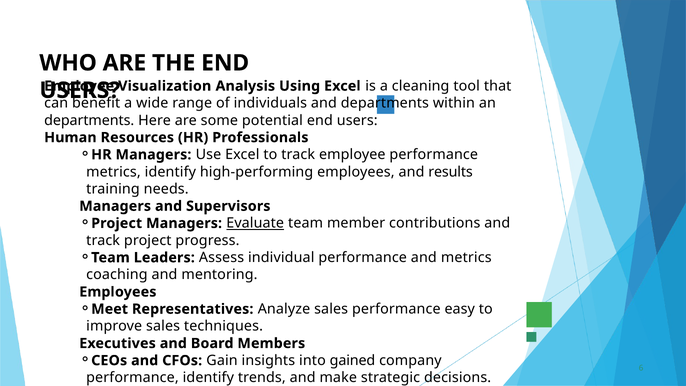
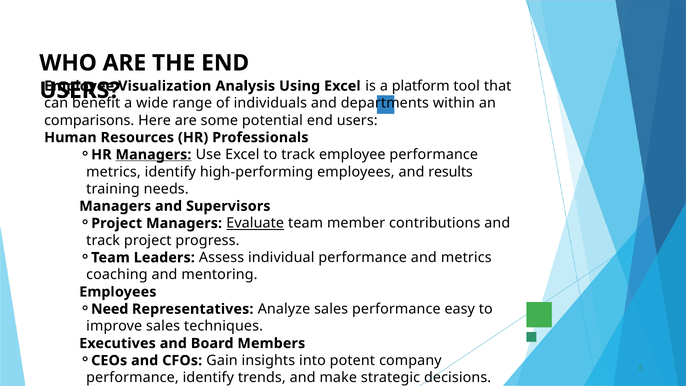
cleaning: cleaning -> platform (421, 86)
departments: departments -> comparisons (89, 120)
Managers underline: none -> present (153, 155)
Meet: Meet -> Need (110, 309)
gained: gained -> potent (352, 360)
